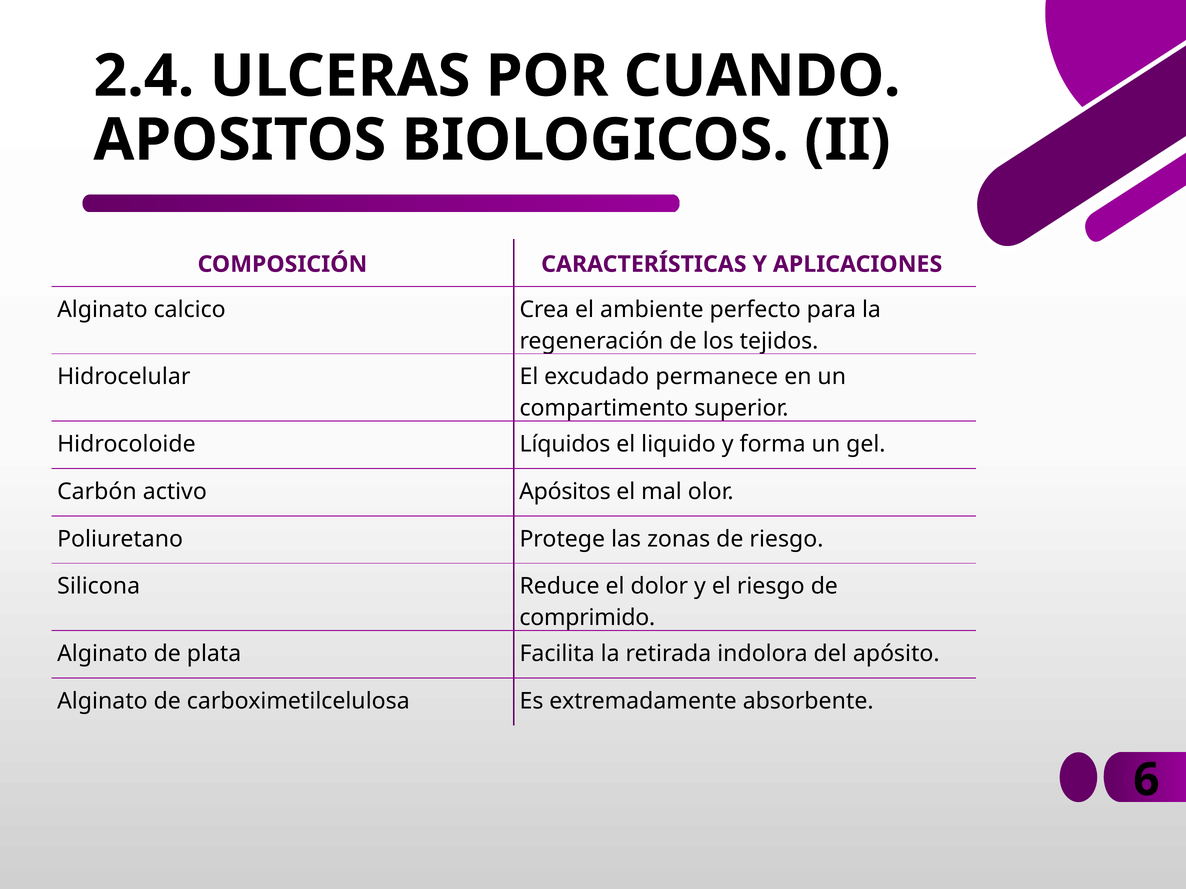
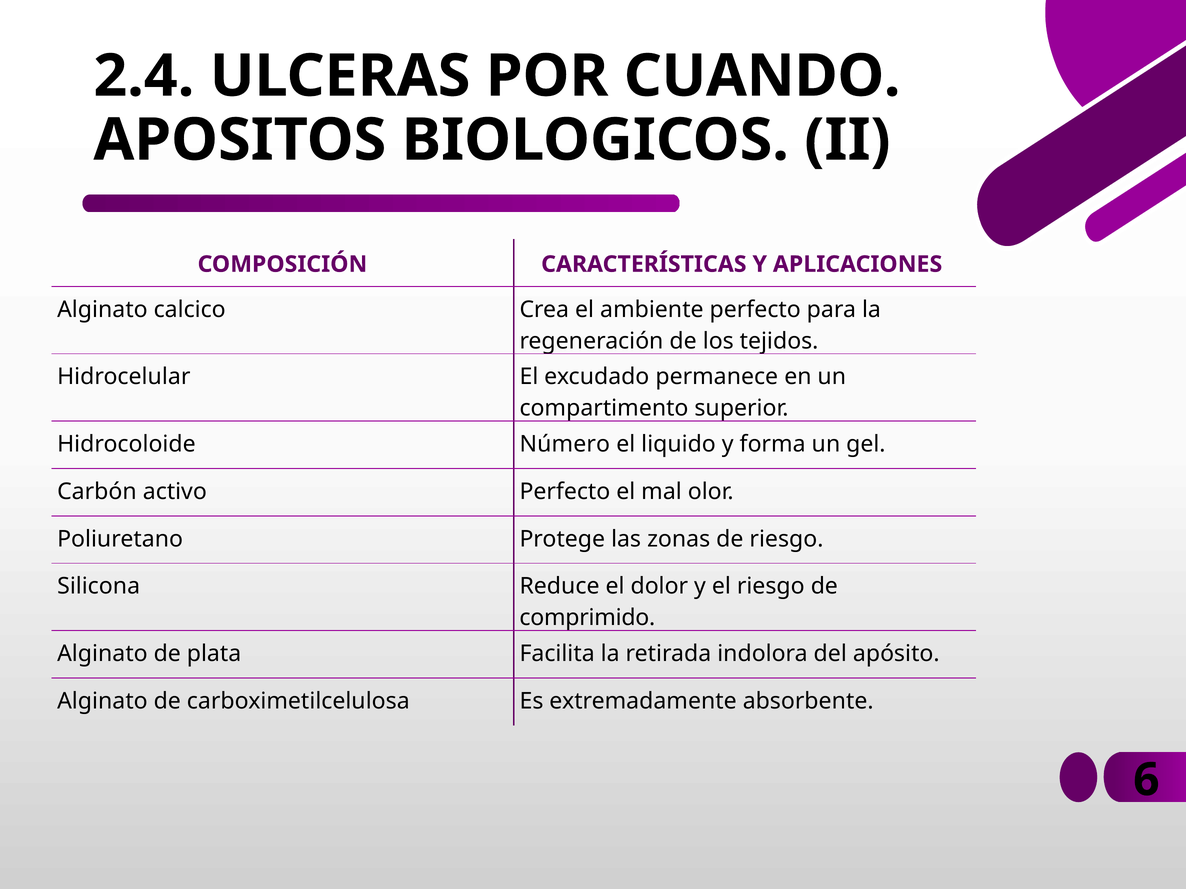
Líquidos: Líquidos -> Número (565, 444)
activo Apósitos: Apósitos -> Perfecto (565, 492)
